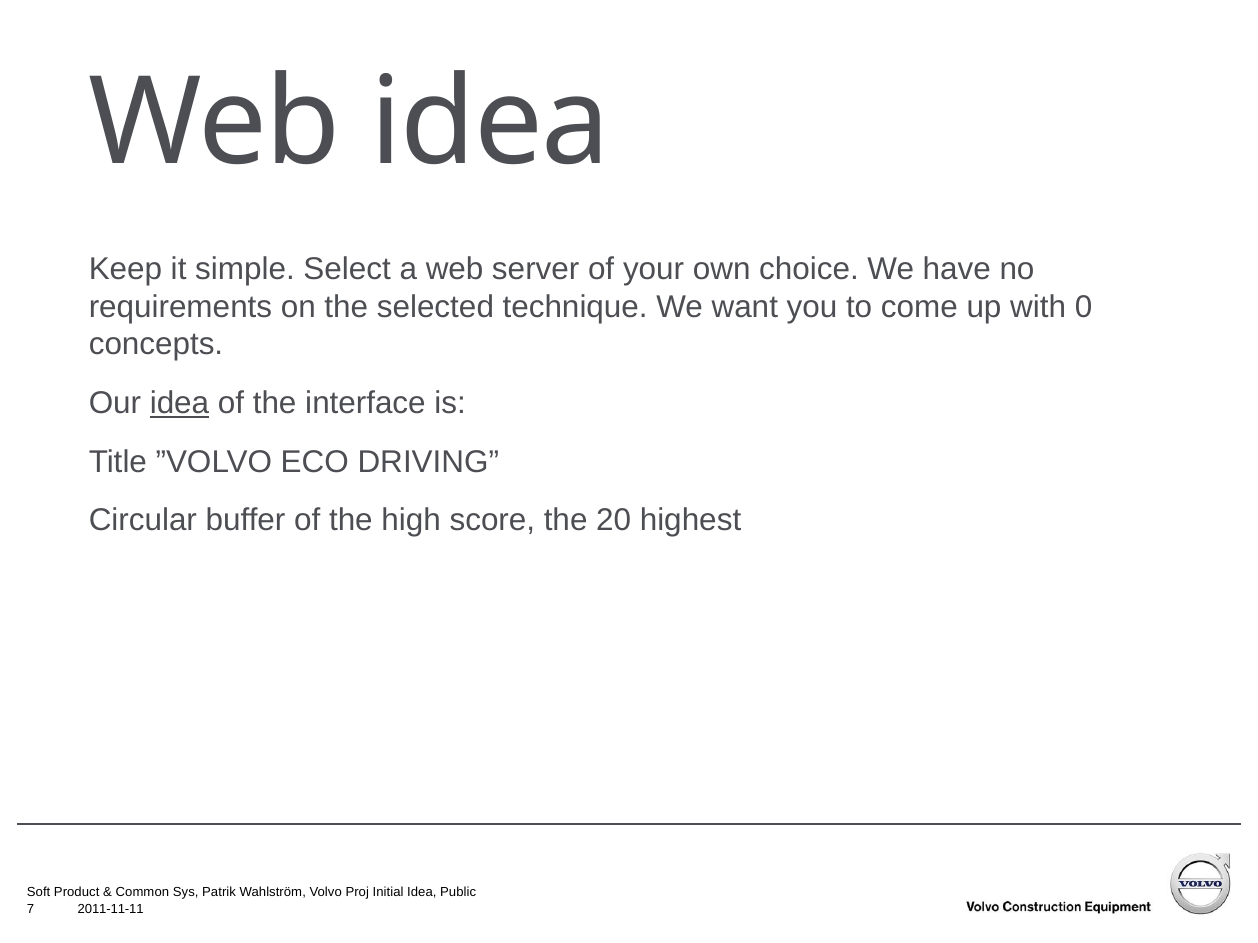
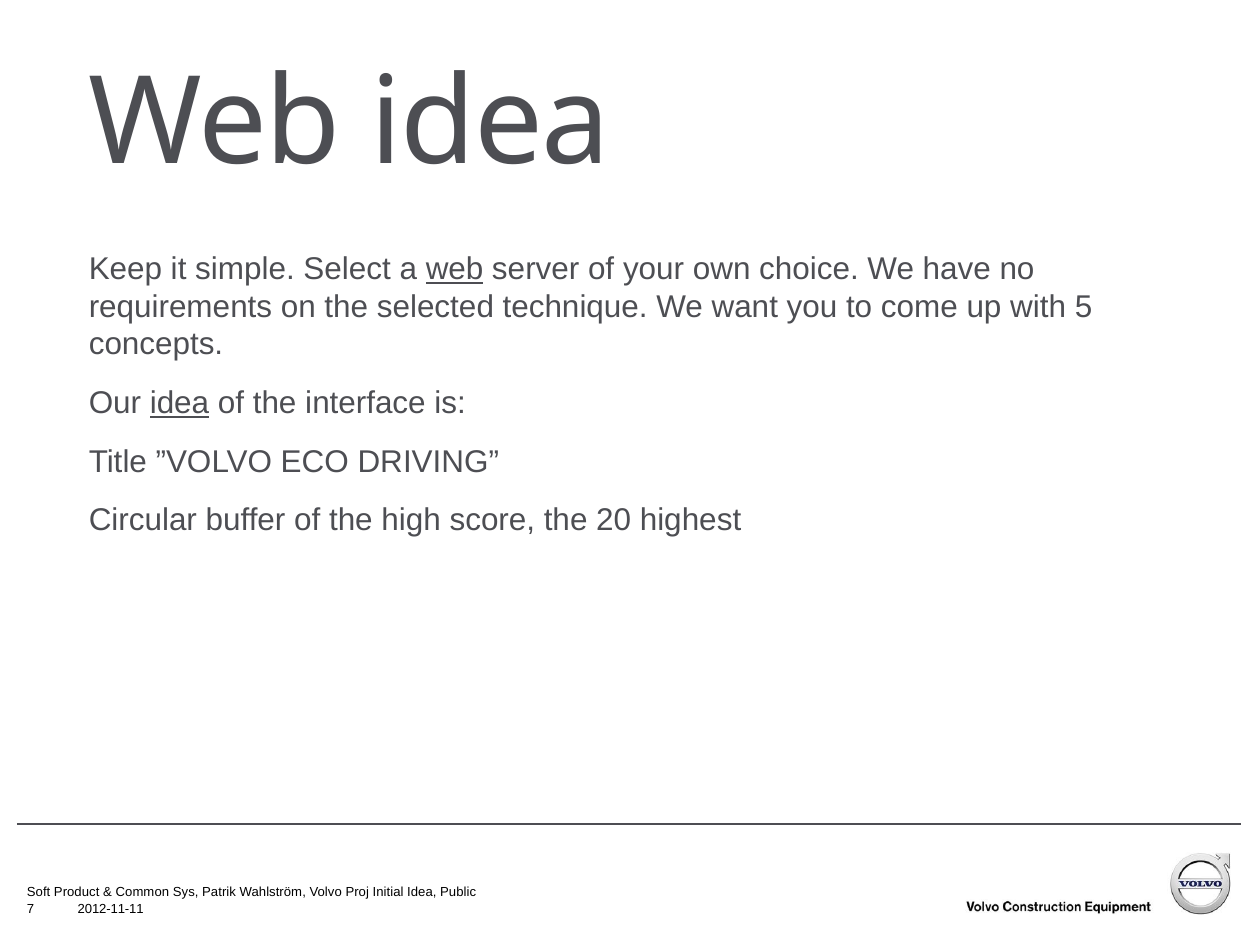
web underline: none -> present (455, 269)
0: 0 -> 5 (1084, 307)
2011-11-11: 2011-11-11 -> 2012-11-11 (111, 910)
